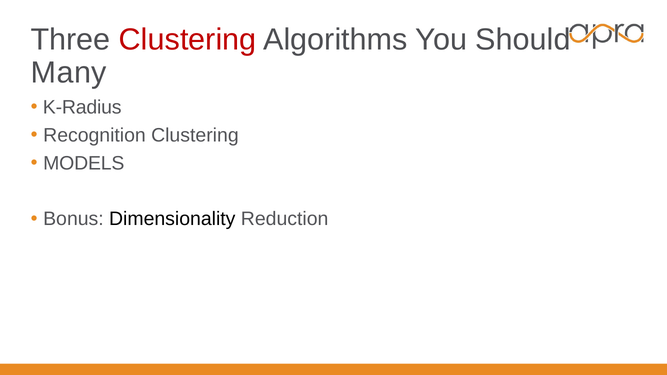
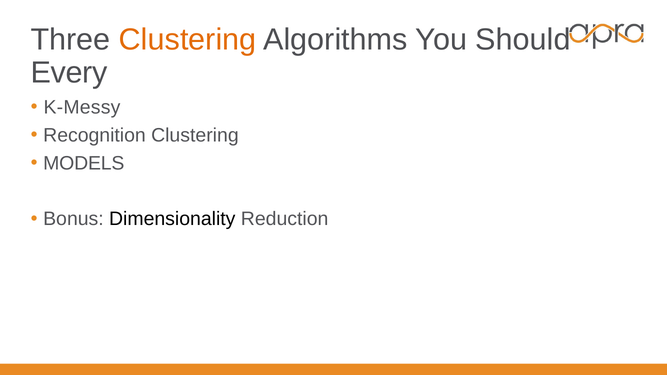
Clustering colour: red -> orange (188, 40)
Many: Many -> Every (69, 73)
K-Radius: K-Radius -> K-Messy (82, 107)
